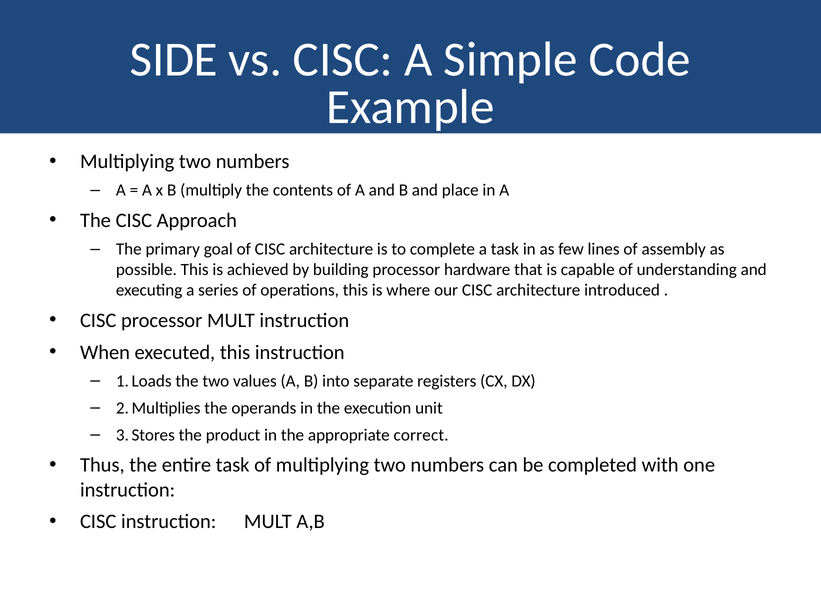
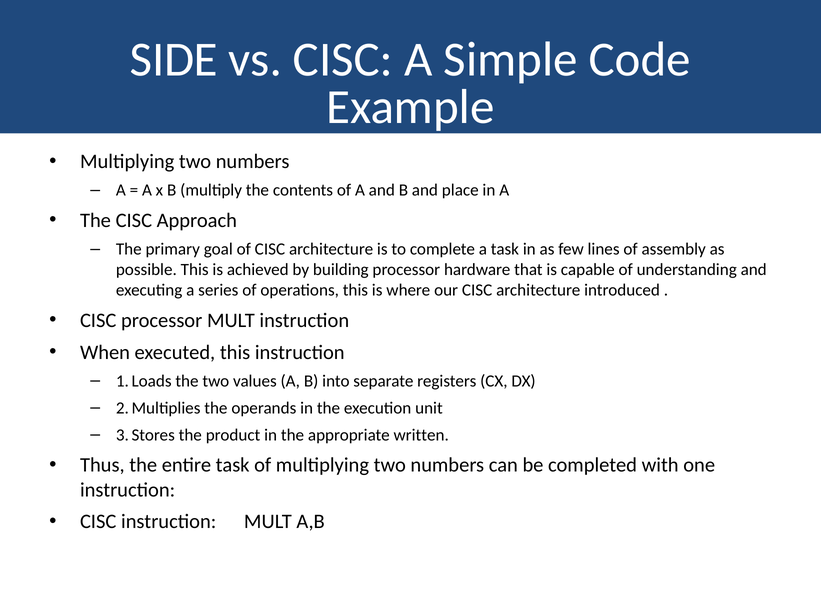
correct: correct -> written (421, 435)
